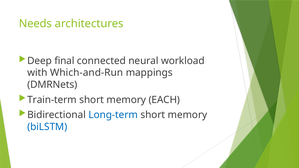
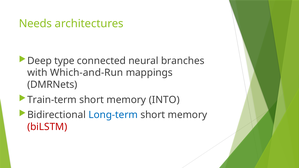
final: final -> type (64, 61)
workload: workload -> branches (183, 61)
EACH: EACH -> INTO (164, 100)
biLSTM colour: blue -> red (47, 127)
